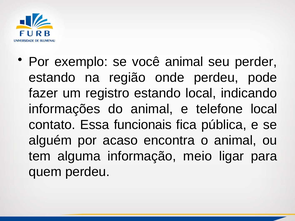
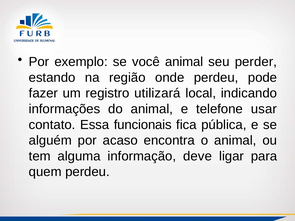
registro estando: estando -> utilizará (157, 93)
telefone local: local -> usar (264, 109)
meio: meio -> deve (198, 156)
